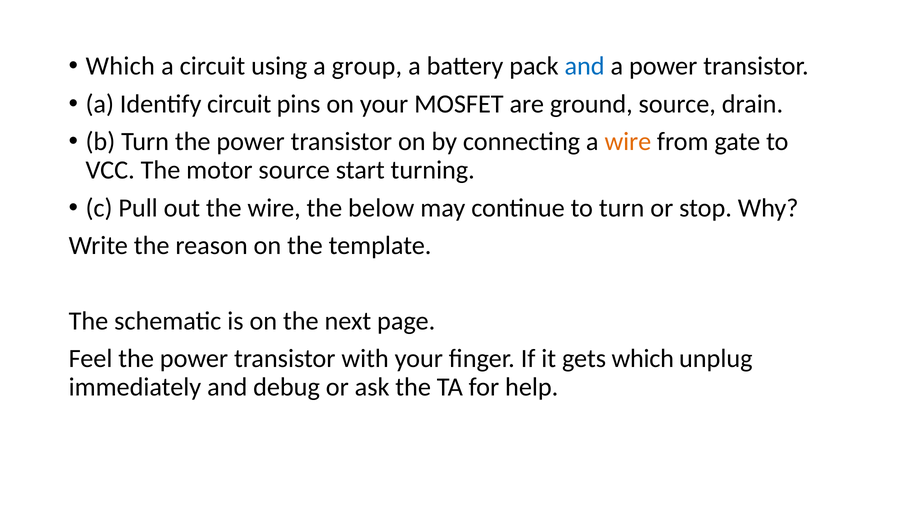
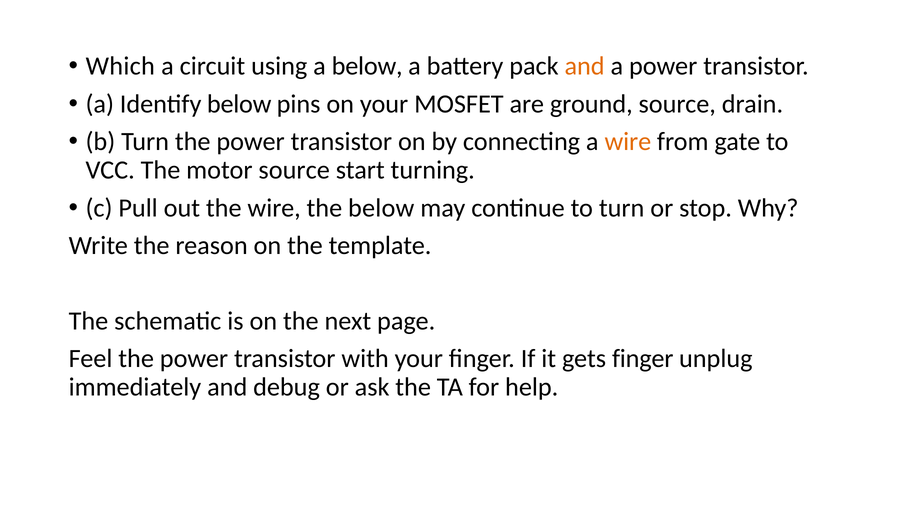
a group: group -> below (367, 66)
and colour: blue -> orange (585, 66)
Identify circuit: circuit -> below (239, 104)
gets which: which -> finger (643, 359)
